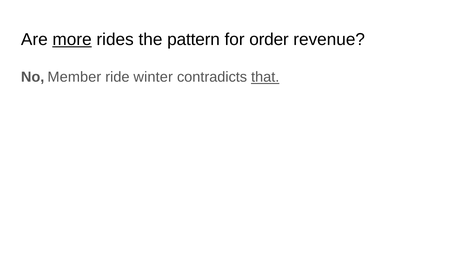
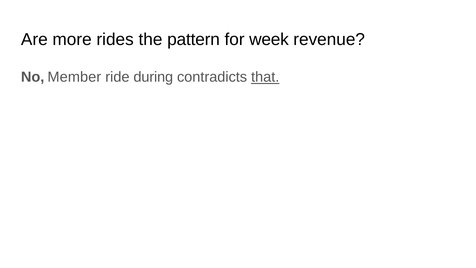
more underline: present -> none (72, 39)
order: order -> week (269, 39)
winter: winter -> during (153, 77)
